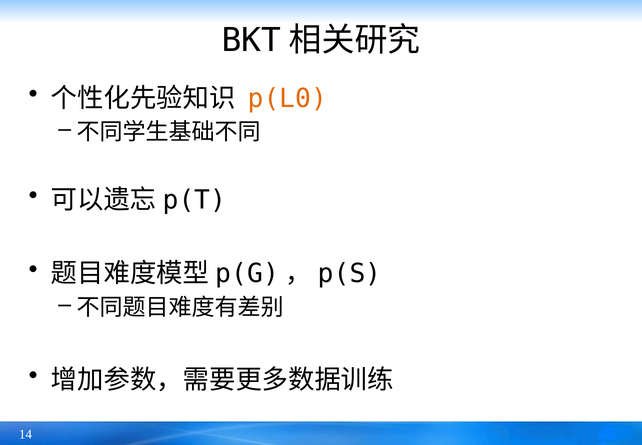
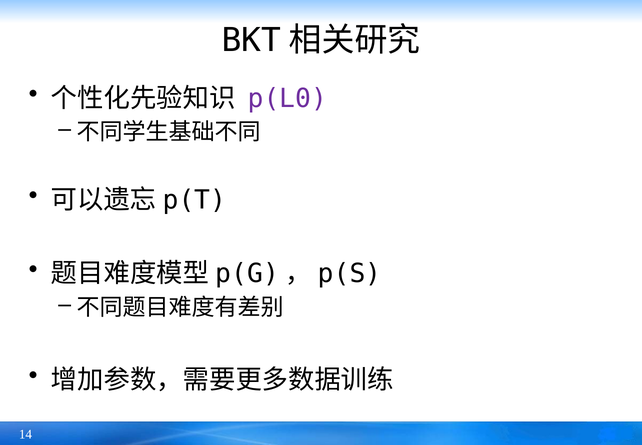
p(L0 colour: orange -> purple (287, 98)
